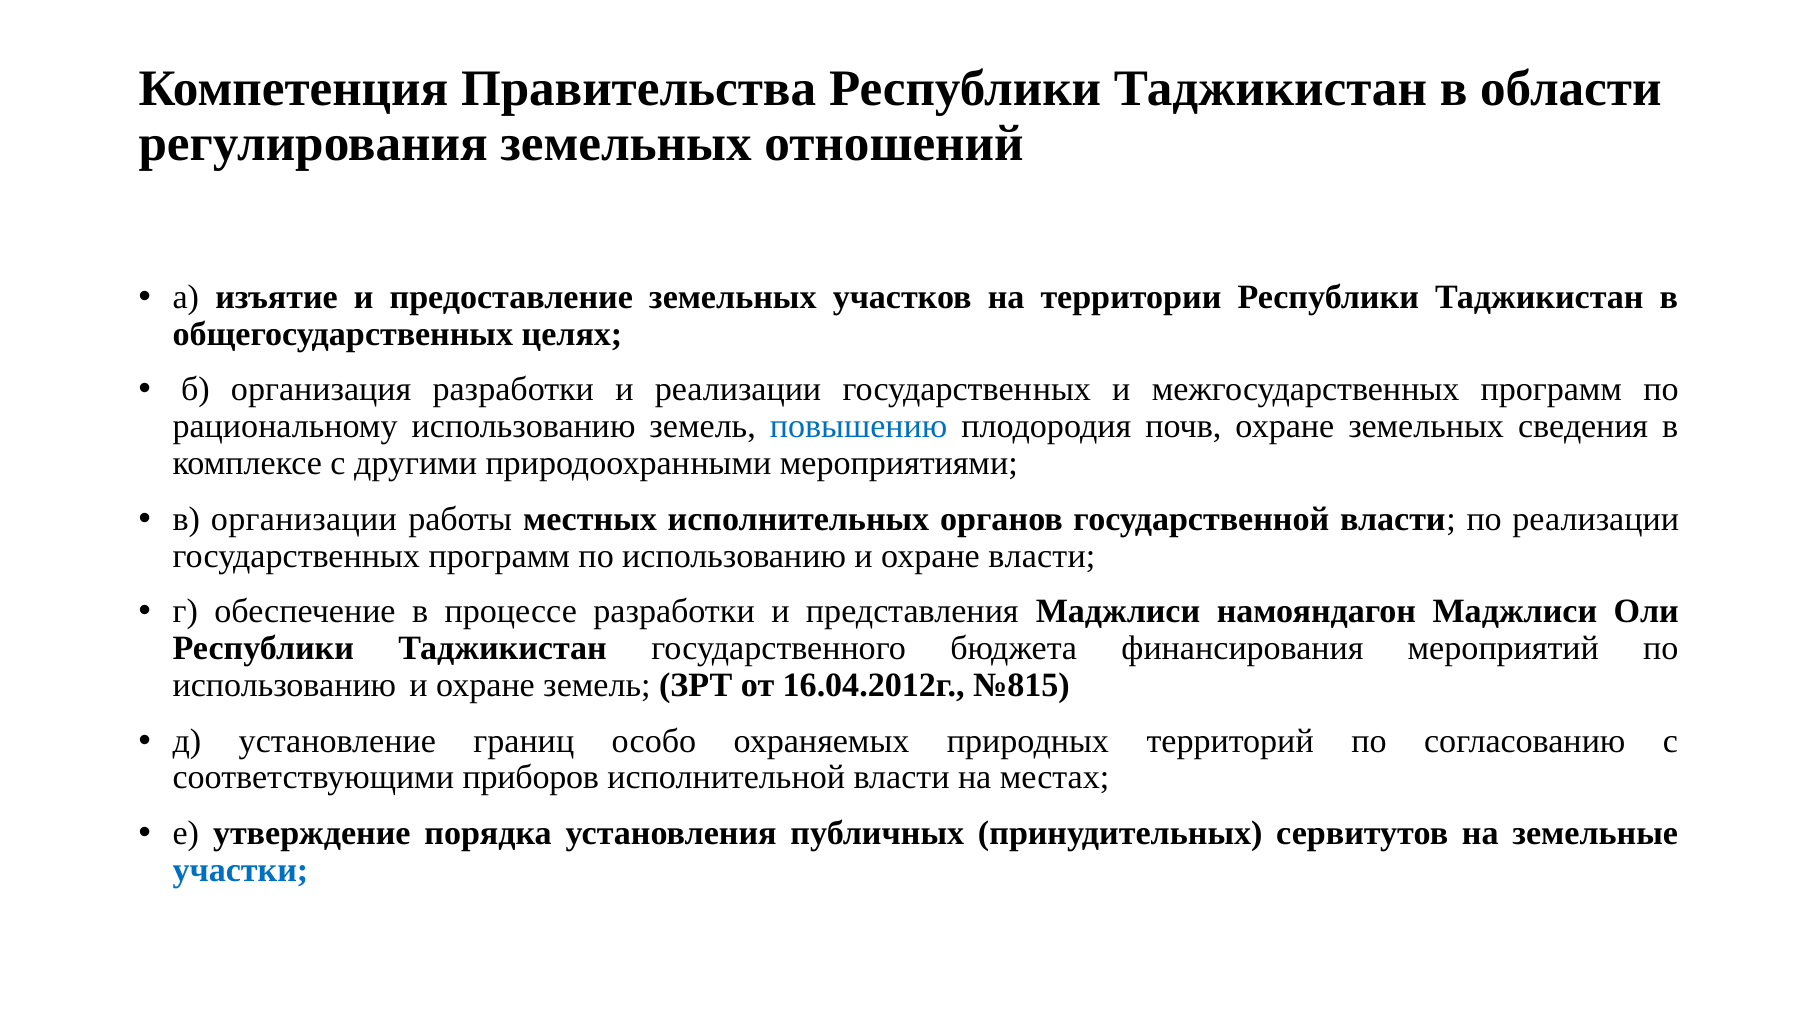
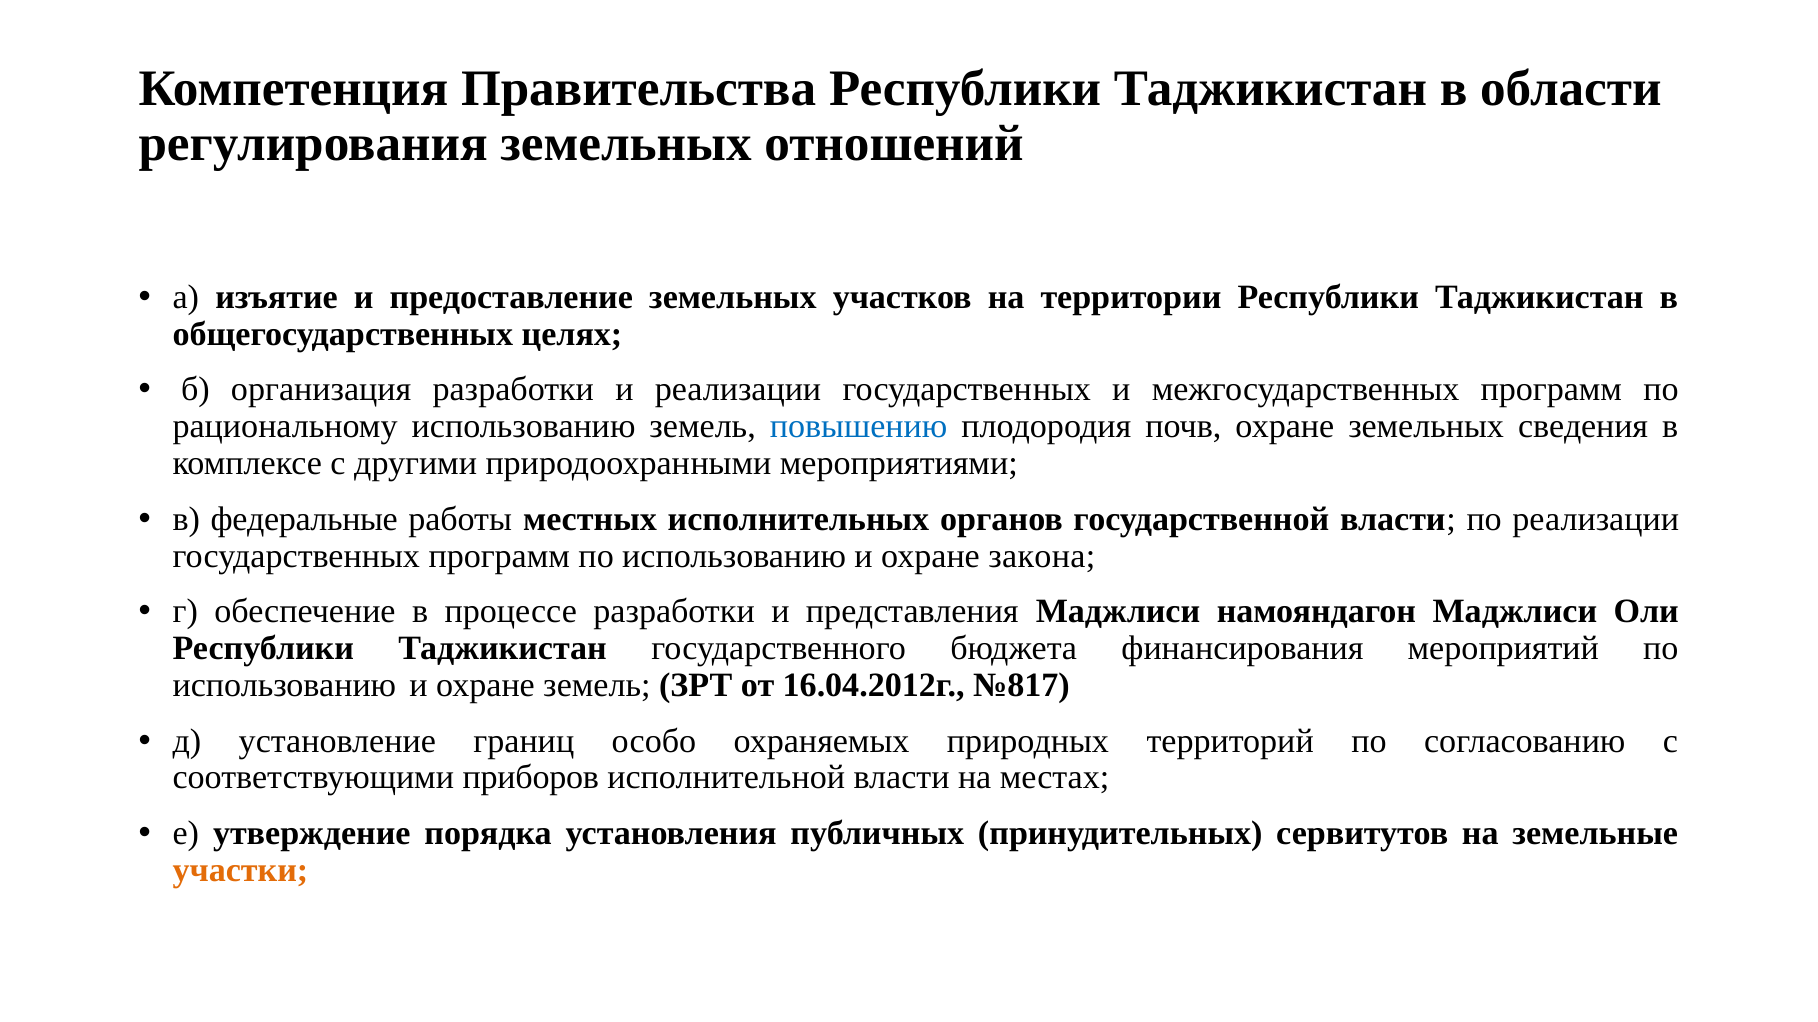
организации: организации -> федеральные (304, 519)
охране власти: власти -> закона (1042, 556)
№815: №815 -> №817 (1021, 686)
участки colour: blue -> orange (240, 871)
